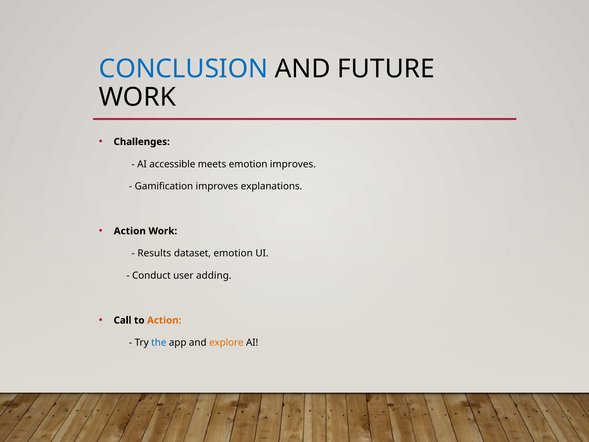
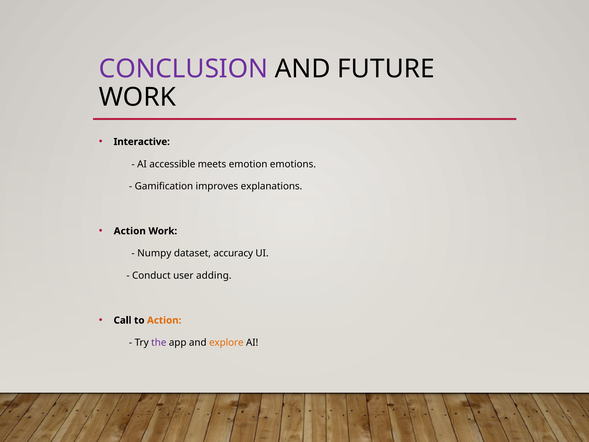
CONCLUSION colour: blue -> purple (183, 69)
Challenges: Challenges -> Interactive (142, 142)
emotion improves: improves -> emotions (293, 164)
Results: Results -> Numpy (154, 253)
dataset emotion: emotion -> accuracy (233, 253)
the colour: blue -> purple (159, 342)
